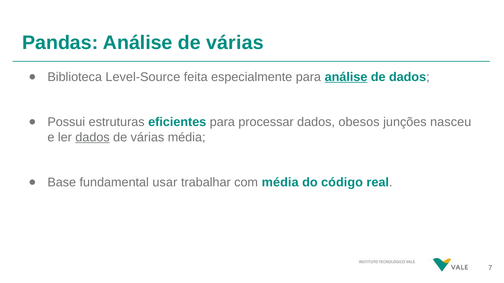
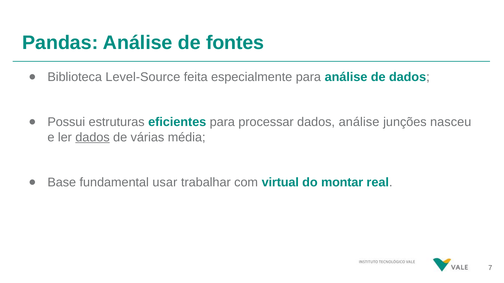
Análise de várias: várias -> fontes (235, 43)
análise underline: present -> none (346, 77)
dados obesos: obesos -> análise (359, 122)
com média: média -> virtual (280, 183)
código: código -> montar (342, 183)
